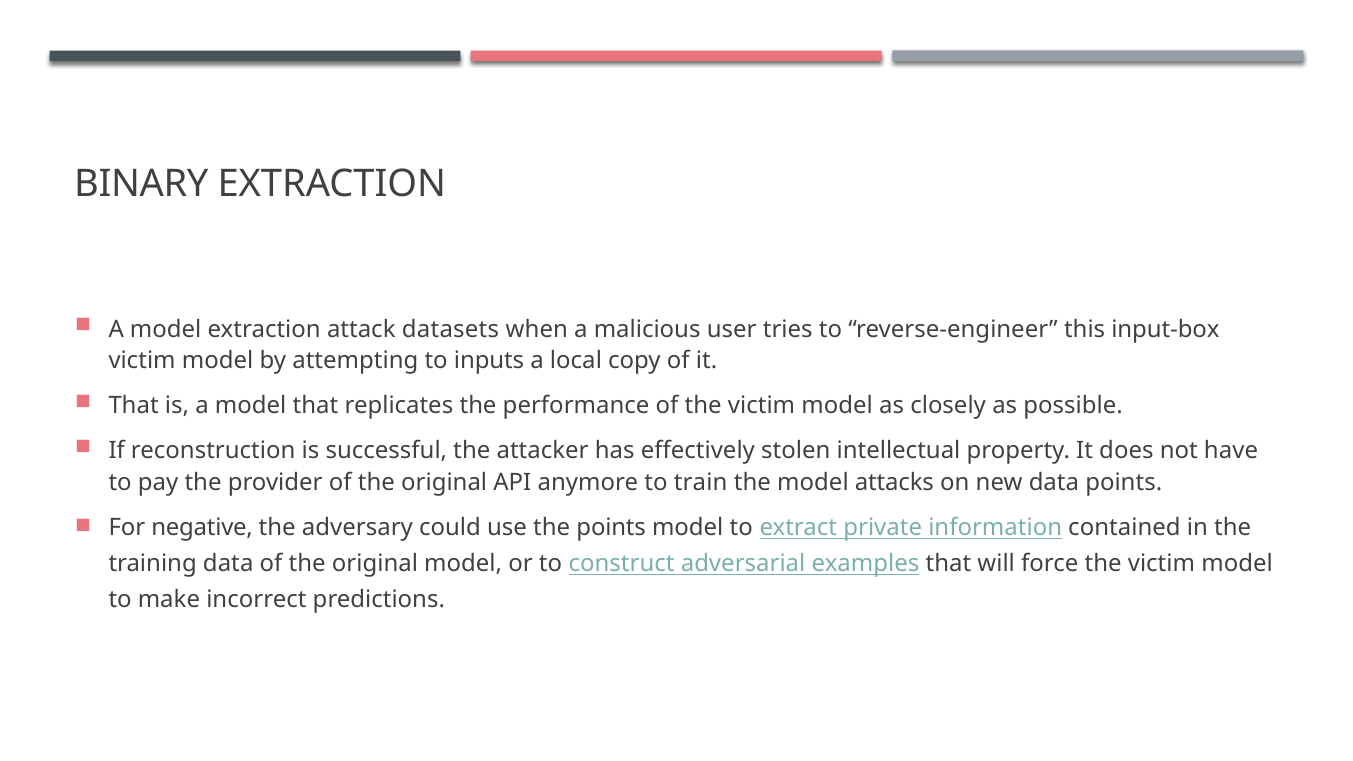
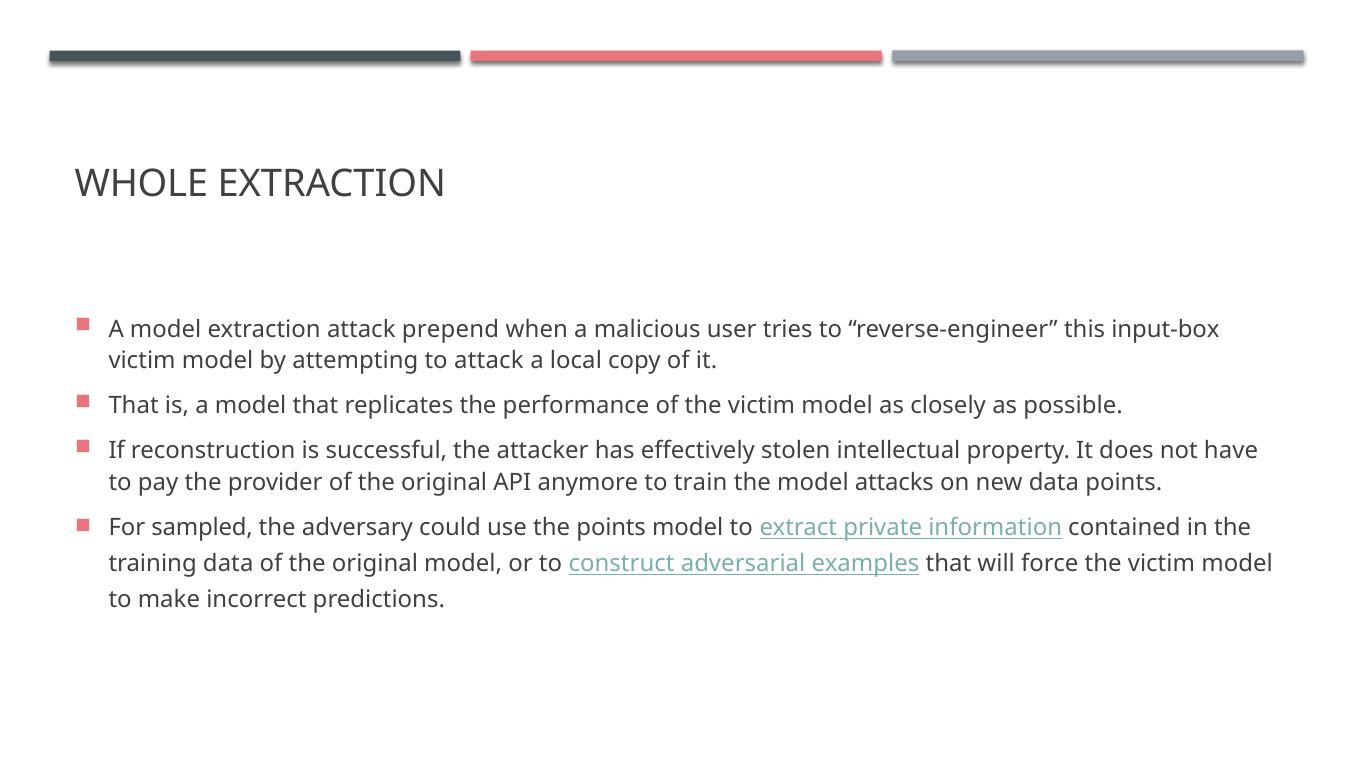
BINARY: BINARY -> WHOLE (141, 184)
datasets: datasets -> prepend (451, 329)
to inputs: inputs -> attack (489, 361)
negative: negative -> sampled (202, 528)
